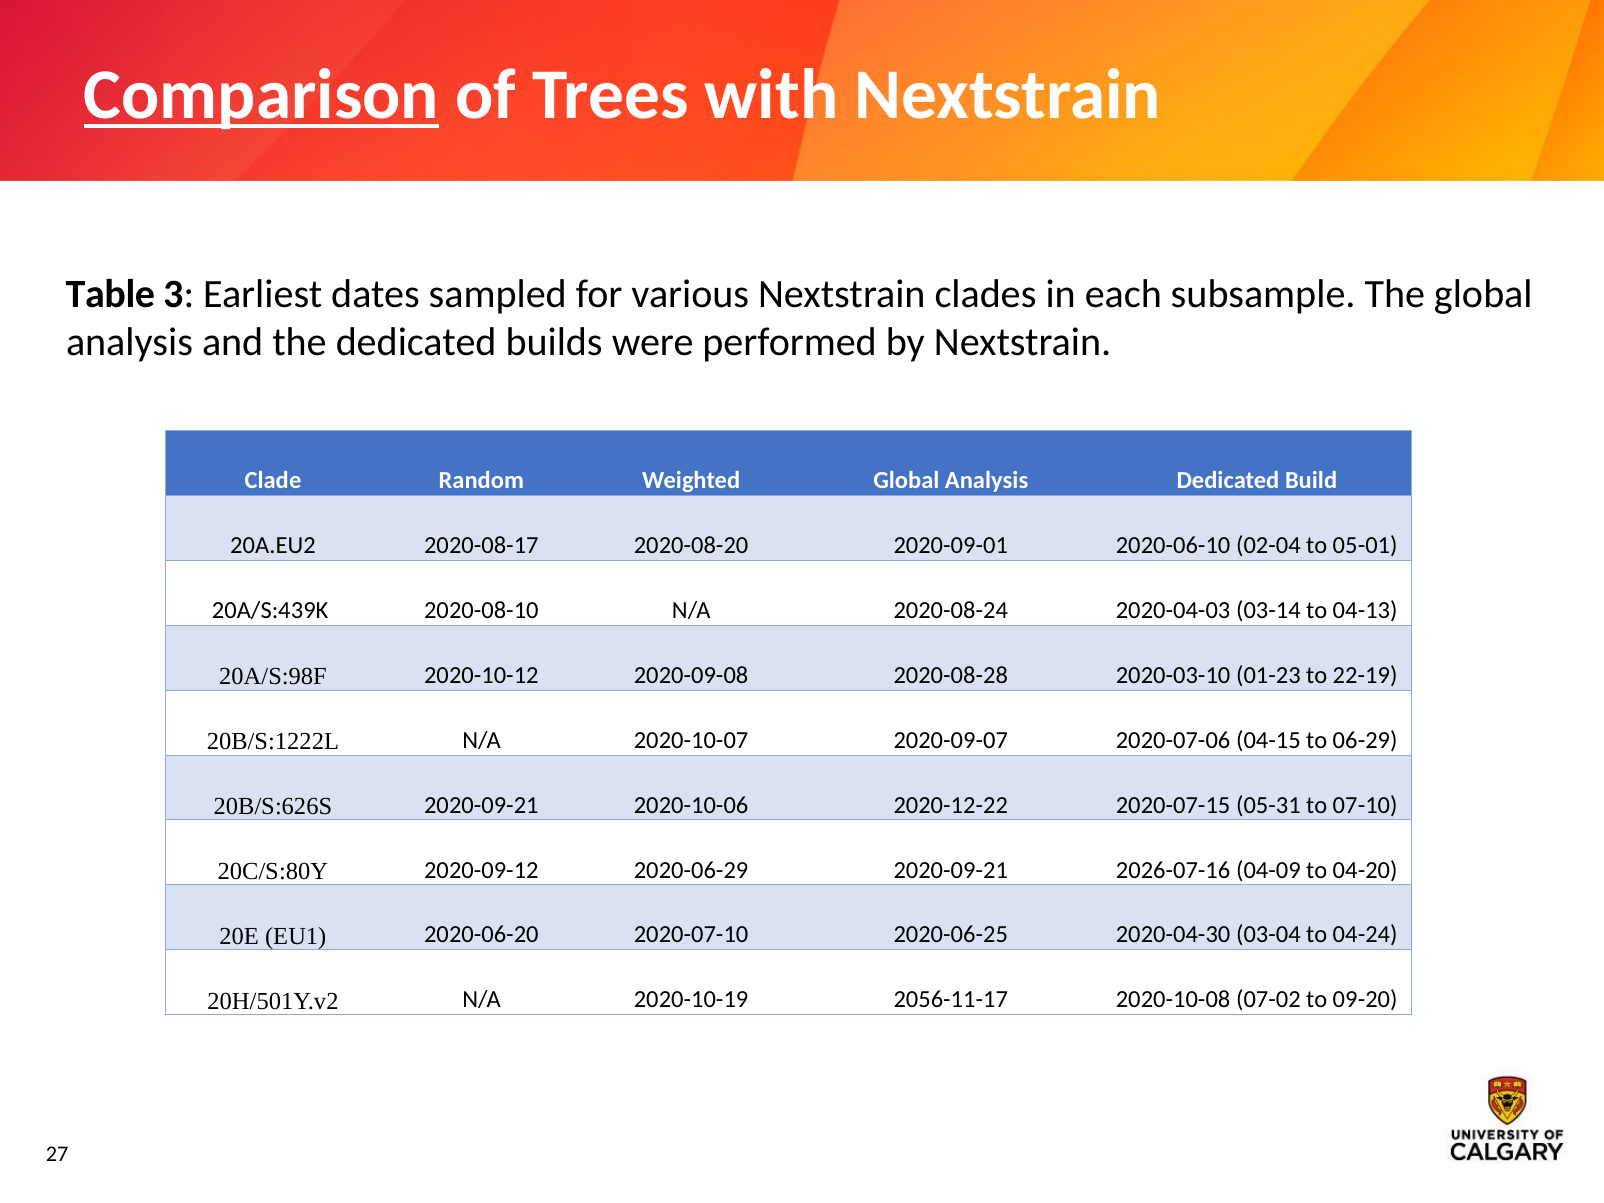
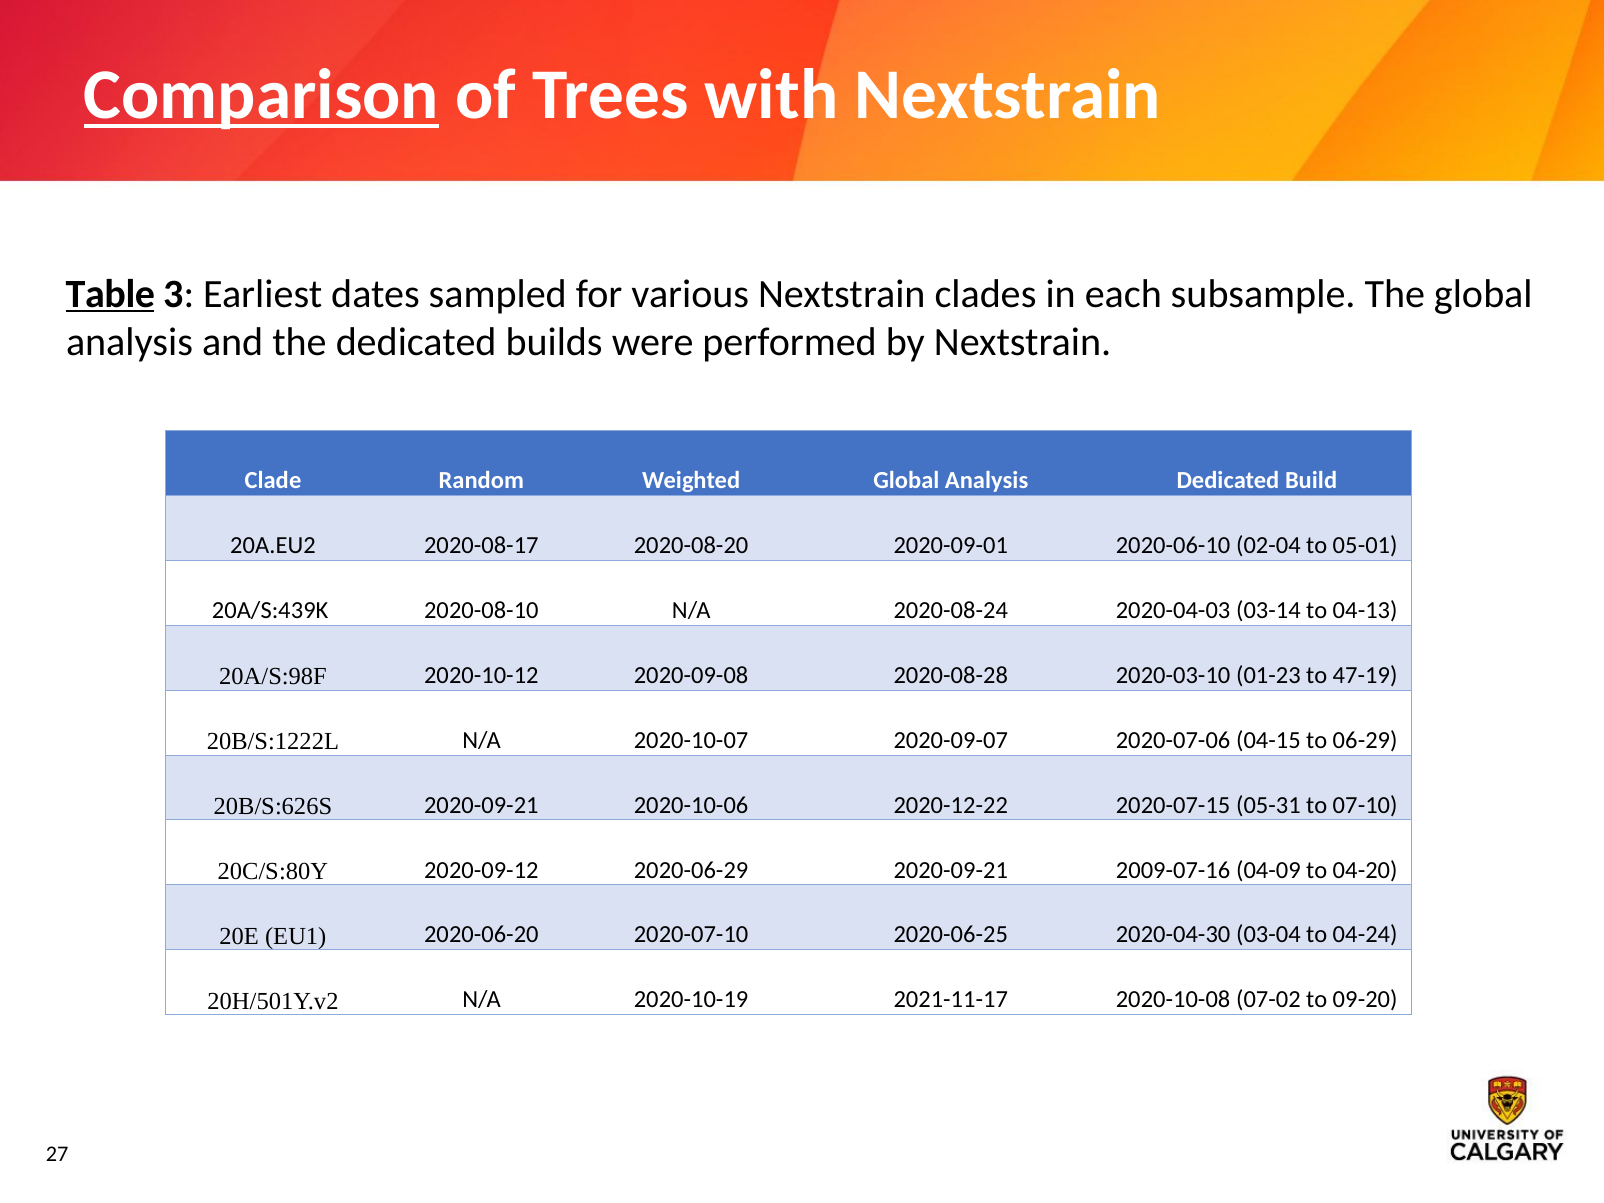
Table underline: none -> present (110, 294)
22-19: 22-19 -> 47-19 (1365, 675)
2026-07-16: 2026-07-16 -> 2009-07-16 (1173, 870)
2056-11-17: 2056-11-17 -> 2021-11-17 (951, 1000)
